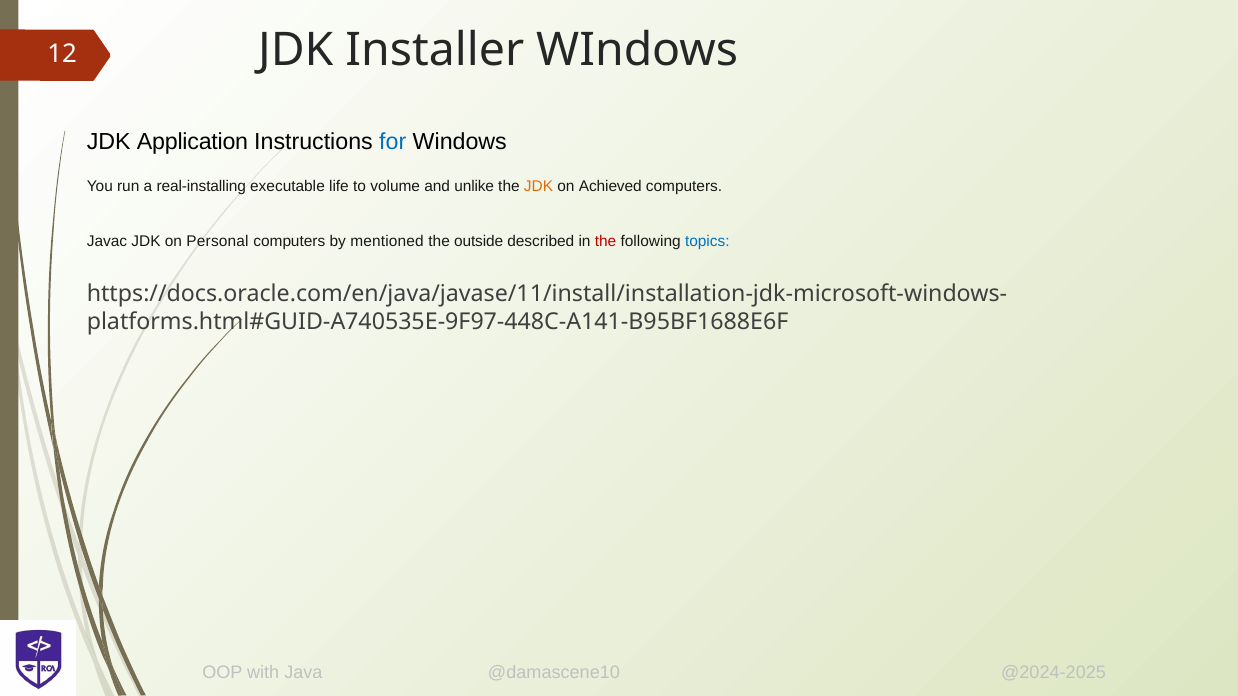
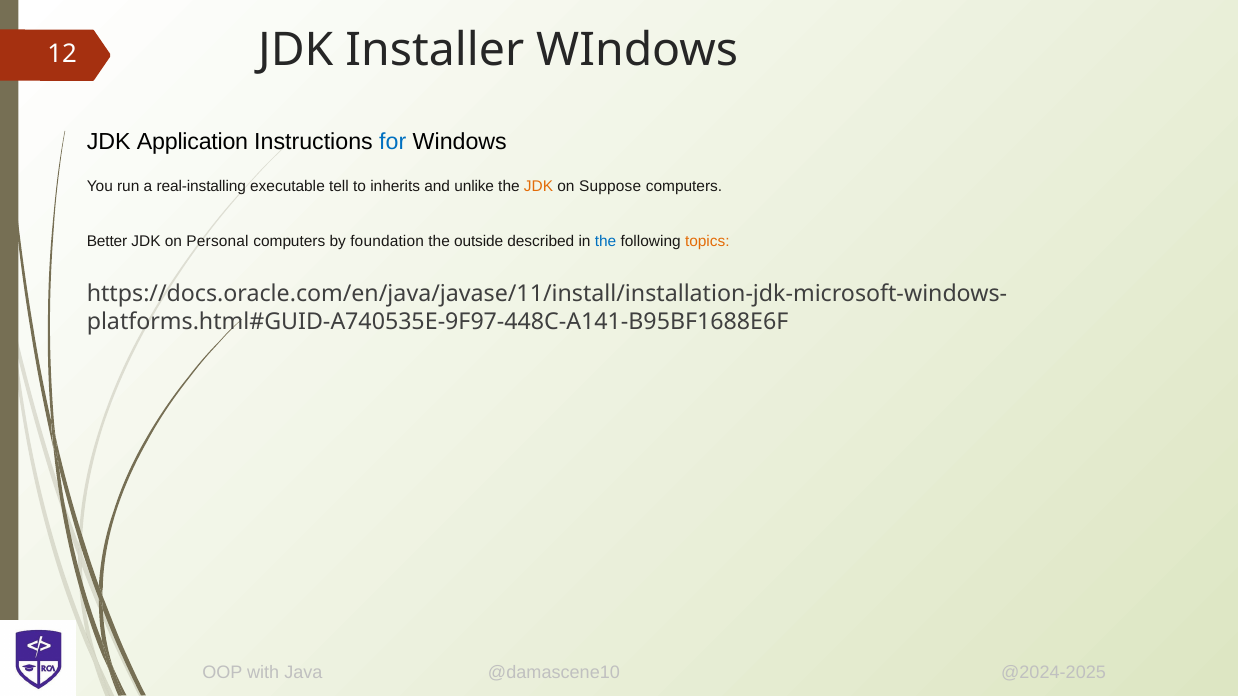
life: life -> tell (339, 186)
volume: volume -> inherits (395, 186)
Achieved: Achieved -> Suppose (610, 186)
Javac: Javac -> Better (107, 242)
mentioned: mentioned -> foundation (387, 242)
the colour: red -> blue (606, 242)
topics colour: blue -> orange (707, 242)
